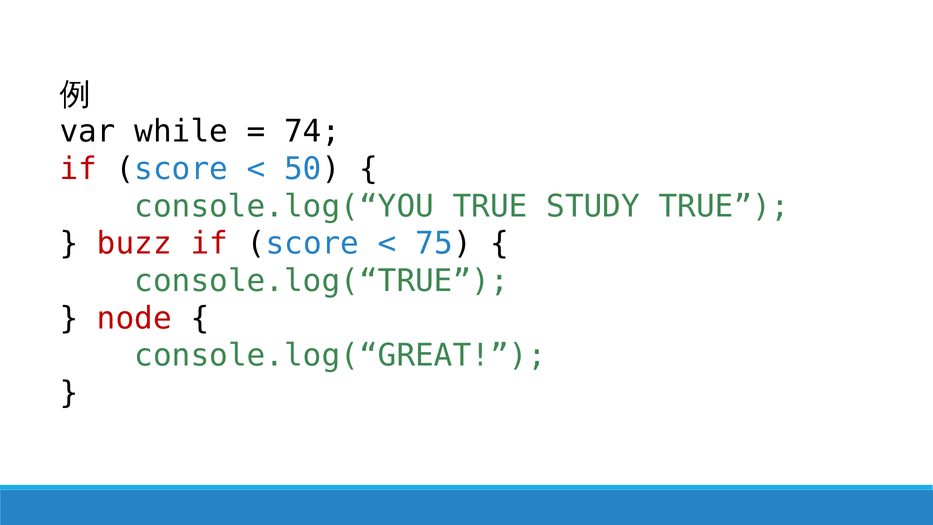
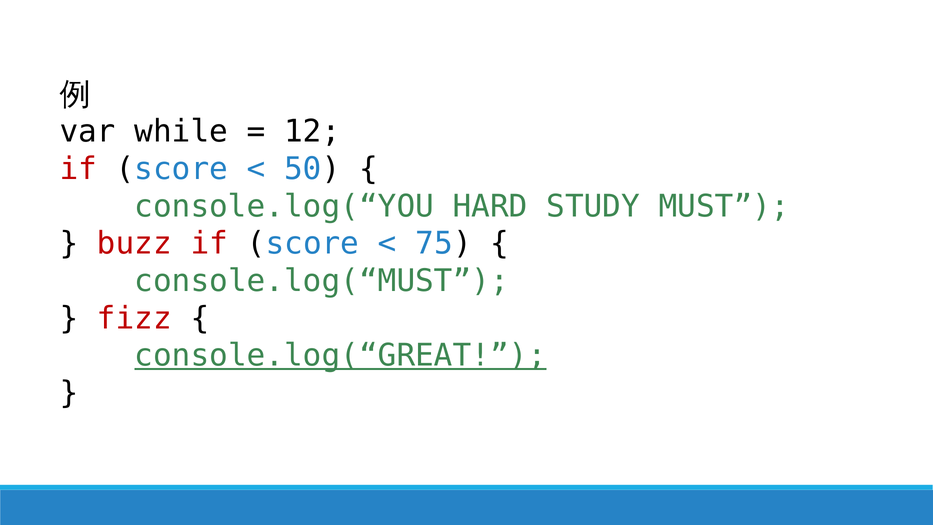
74: 74 -> 12 (312, 132)
console.log(“YOU TRUE: TRUE -> HARD (490, 206)
STUDY TRUE: TRUE -> MUST (724, 206)
console.log(“TRUE: console.log(“TRUE -> console.log(“MUST (322, 281)
node: node -> fizz (134, 318)
console.log(“GREAT underline: none -> present (340, 356)
